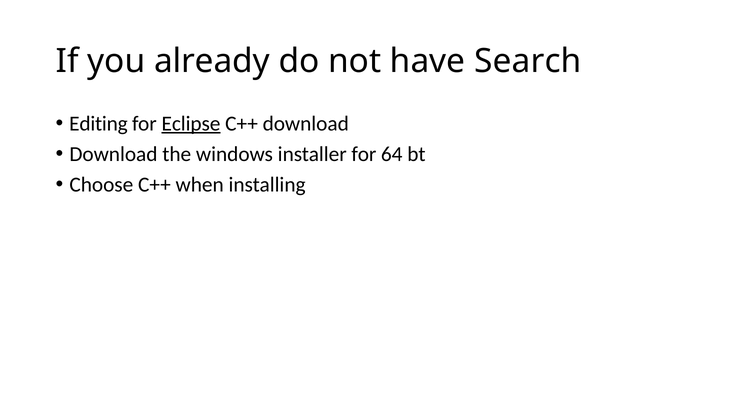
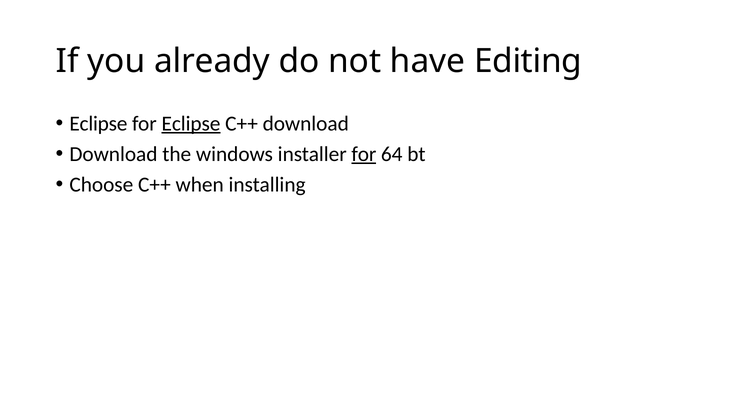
Search: Search -> Editing (528, 61)
Editing: Editing -> Eclipse (98, 124)
for underline: none -> present (364, 154)
